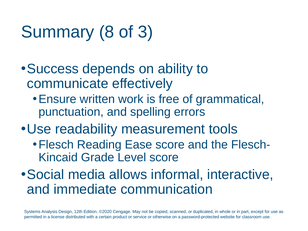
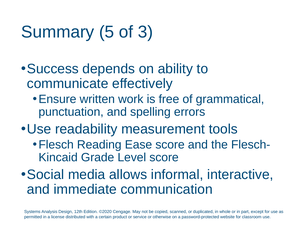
8: 8 -> 5 (107, 32)
